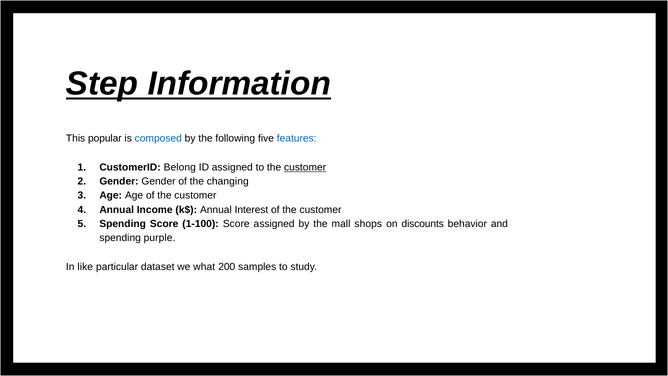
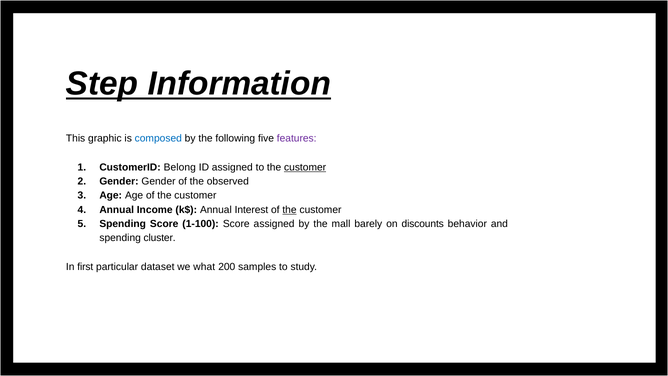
popular: popular -> graphic (105, 138)
features colour: blue -> purple (297, 138)
changing: changing -> observed (228, 181)
the underline: none -> present (290, 210)
shops: shops -> barely (368, 224)
purple: purple -> cluster (160, 238)
like: like -> first (85, 267)
